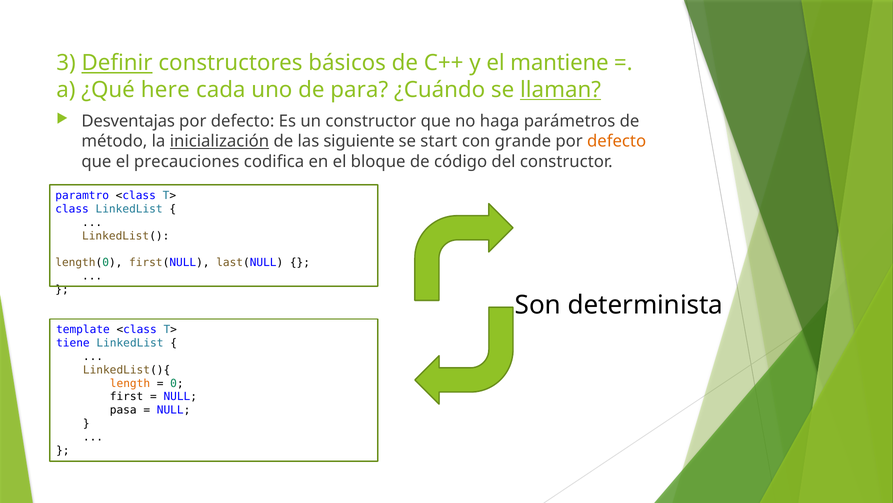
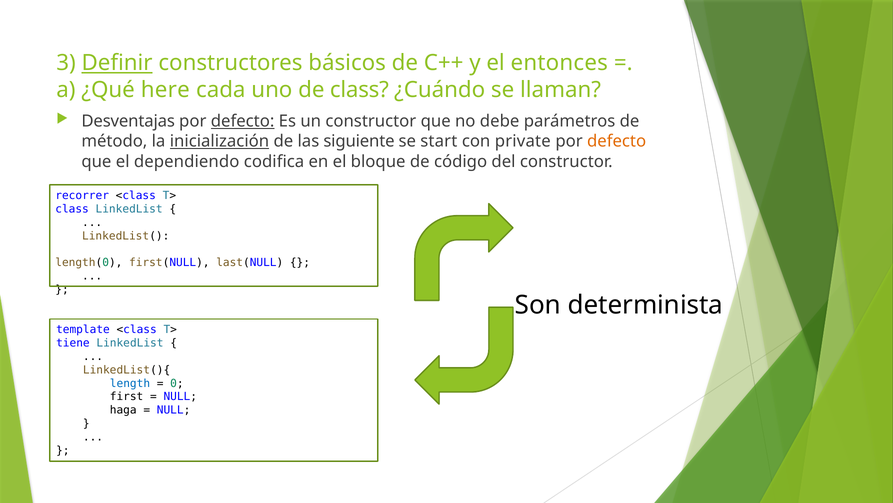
mantiene: mantiene -> entonces (559, 63)
de para: para -> class (359, 90)
llaman underline: present -> none (561, 90)
defecto underline: none -> present (243, 121)
haga: haga -> debe (500, 121)
grande: grande -> private (523, 141)
precauciones: precauciones -> dependiendo (187, 161)
paramtro: paramtro -> recorrer (82, 195)
length colour: orange -> blue (130, 383)
pasa: pasa -> haga (123, 410)
